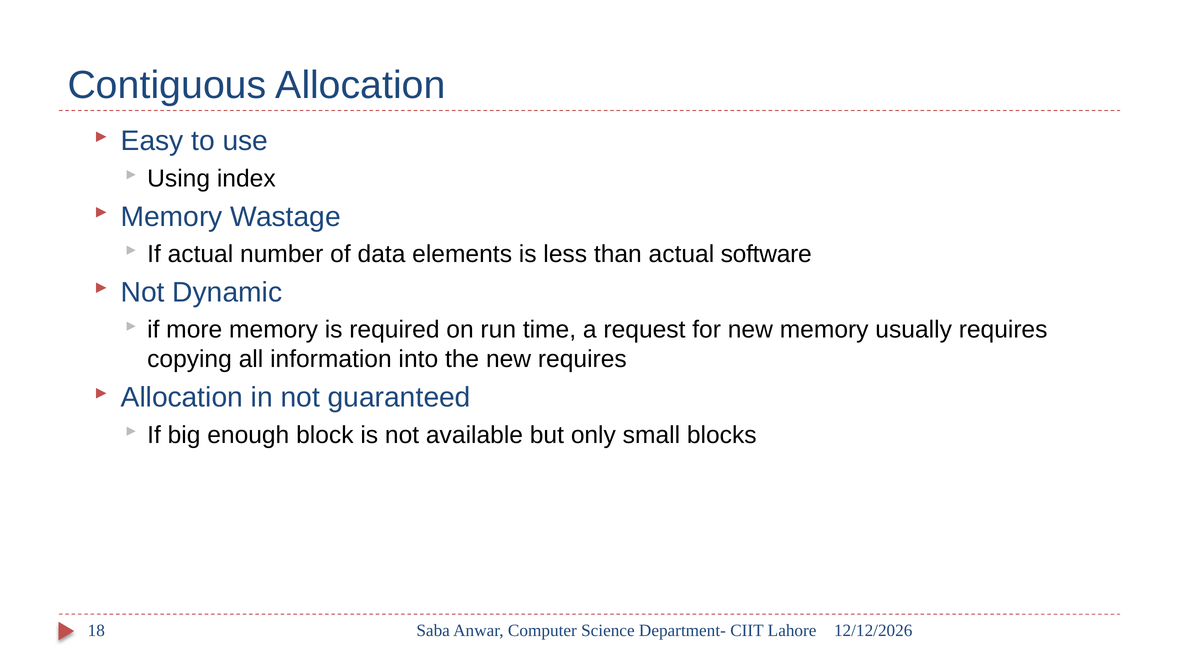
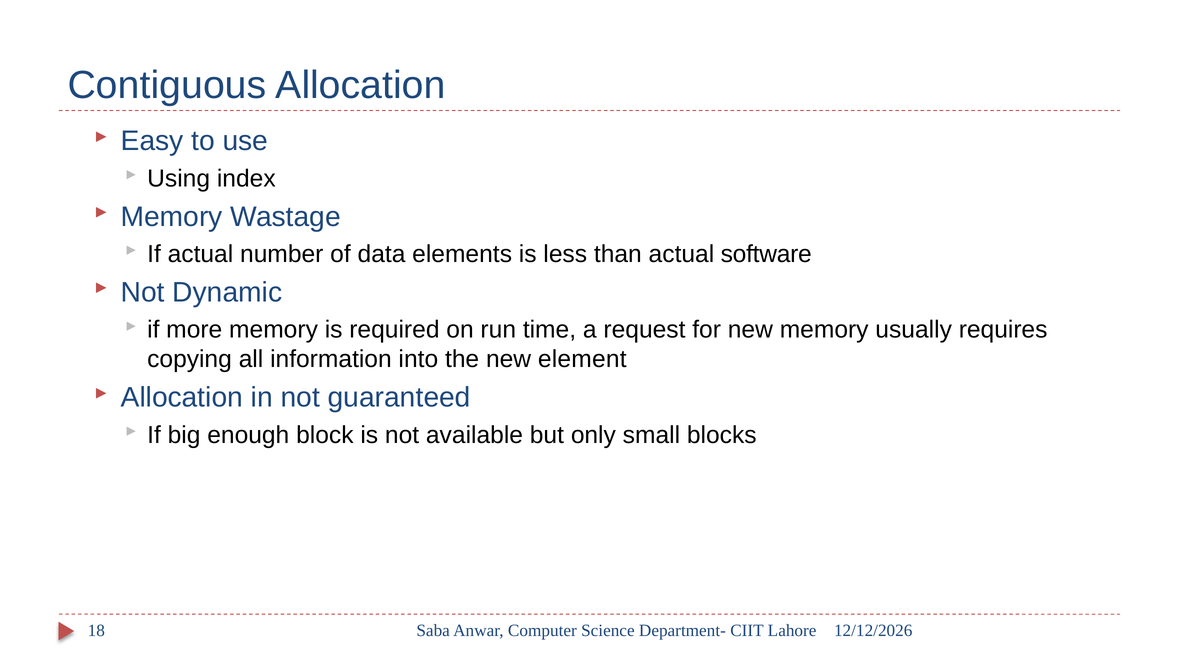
new requires: requires -> element (582, 359)
